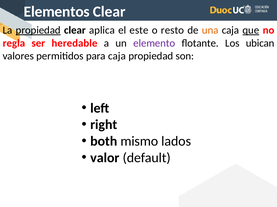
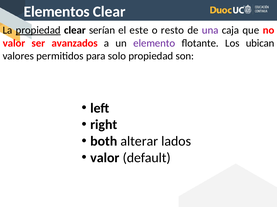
aplica: aplica -> serían (102, 30)
una colour: orange -> purple (210, 30)
que underline: present -> none (251, 30)
regla: regla -> valor (14, 43)
heredable: heredable -> avanzados (75, 43)
para caja: caja -> solo (117, 56)
mismo: mismo -> alterar (139, 142)
